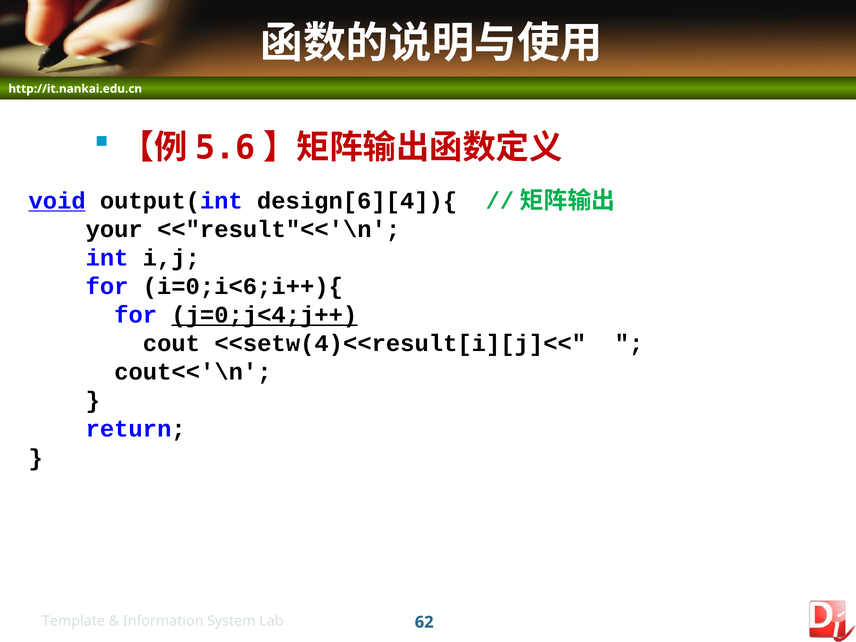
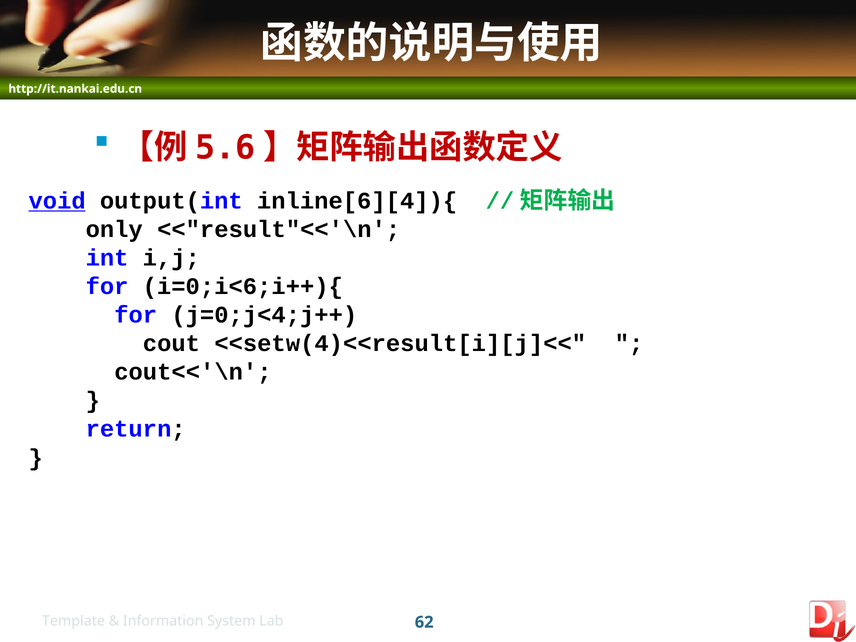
design[6][4]){: design[6][4]){ -> inline[6][4]){ (357, 201)
your: your -> only (114, 229)
j=0;j<4;j++ underline: present -> none (264, 315)
